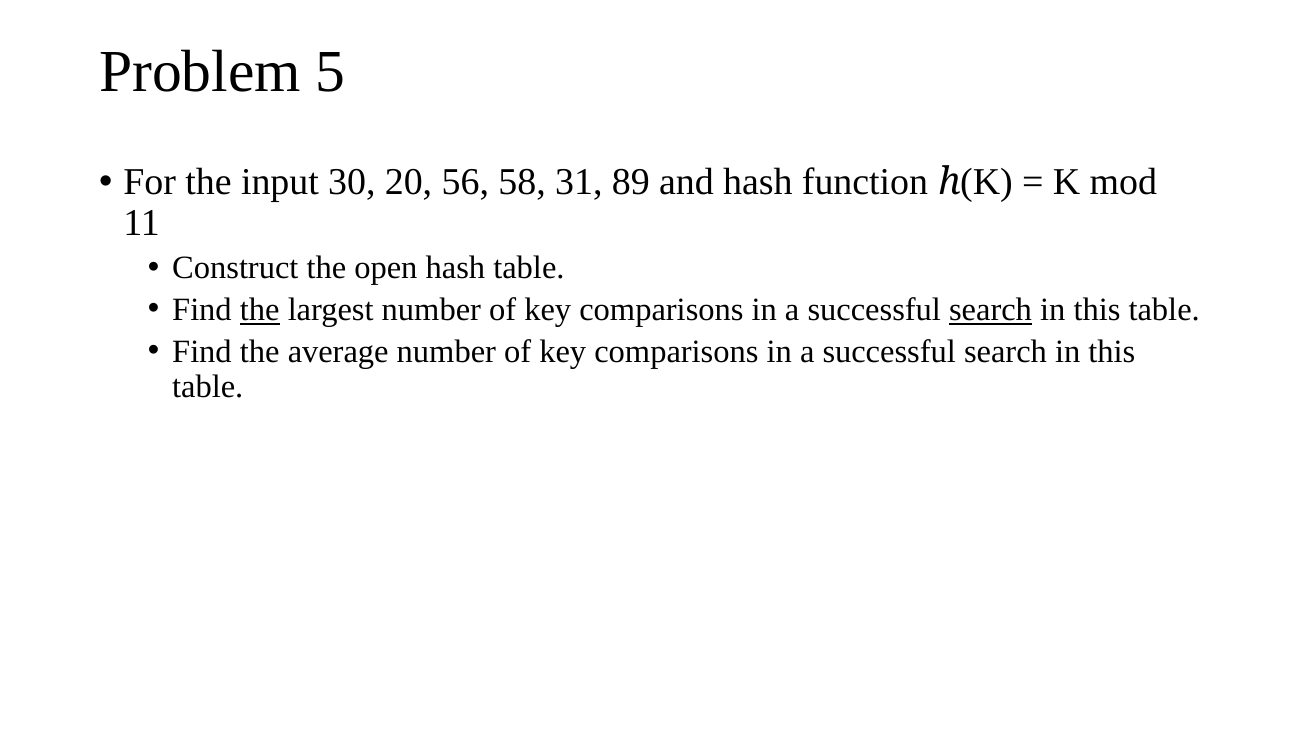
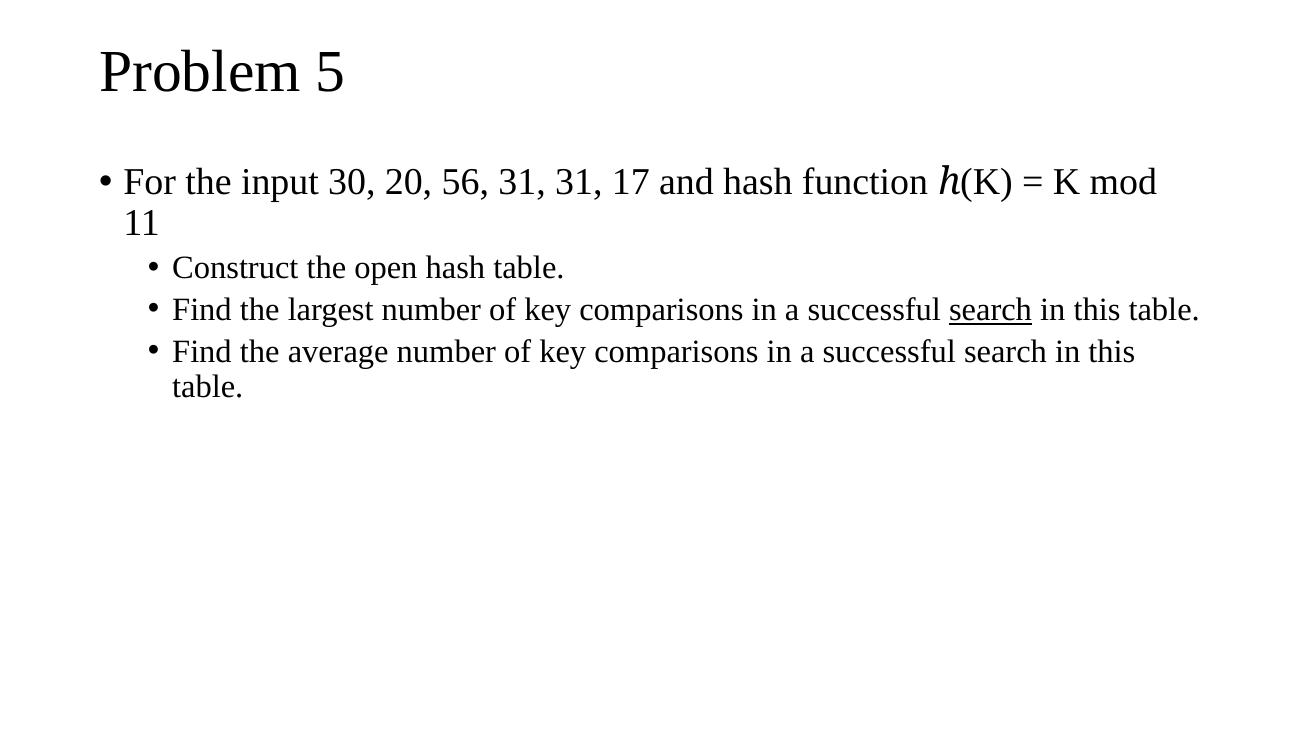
56 58: 58 -> 31 (522, 182)
89: 89 -> 17 (631, 182)
the underline: present -> none (260, 310)
